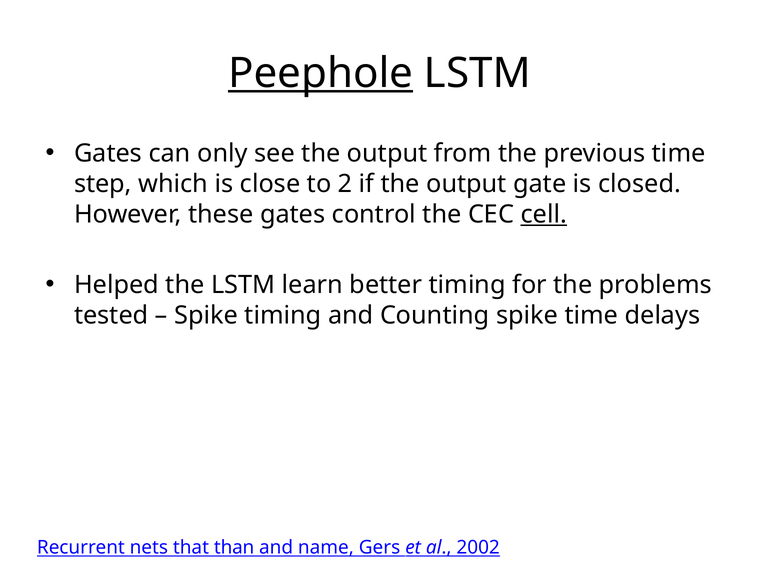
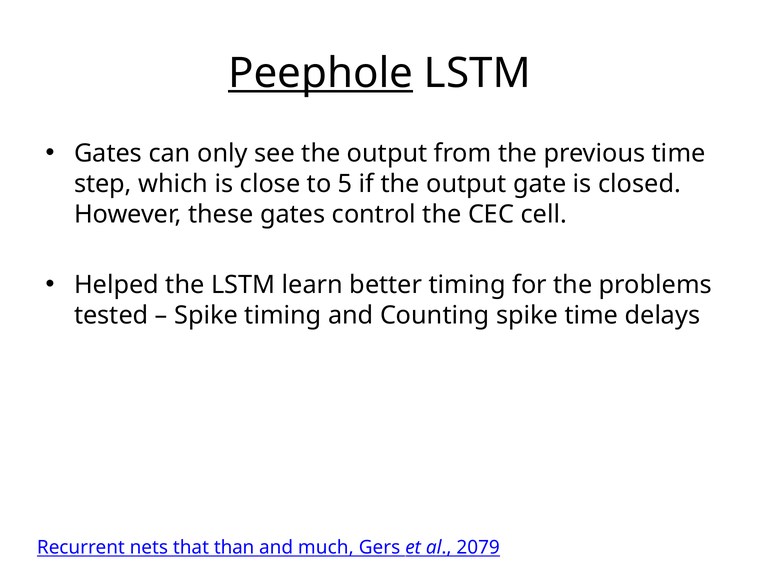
2: 2 -> 5 (345, 184)
cell underline: present -> none (544, 214)
name: name -> much (326, 548)
2002: 2002 -> 2079 (478, 548)
